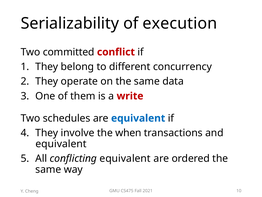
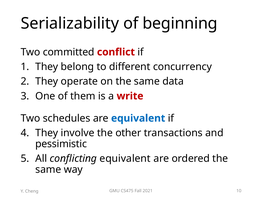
execution: execution -> beginning (180, 23)
when: when -> other (128, 133)
equivalent: equivalent -> pessimistic (61, 144)
